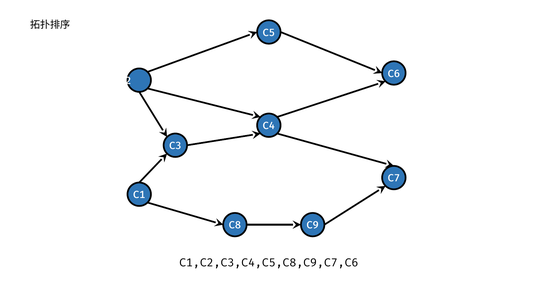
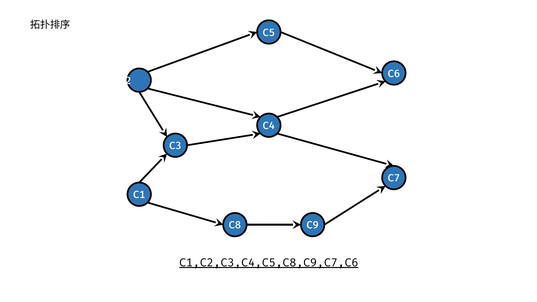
C1,C2,C3,C4,C5,C8,C9,C7,C6 underline: none -> present (269, 263)
